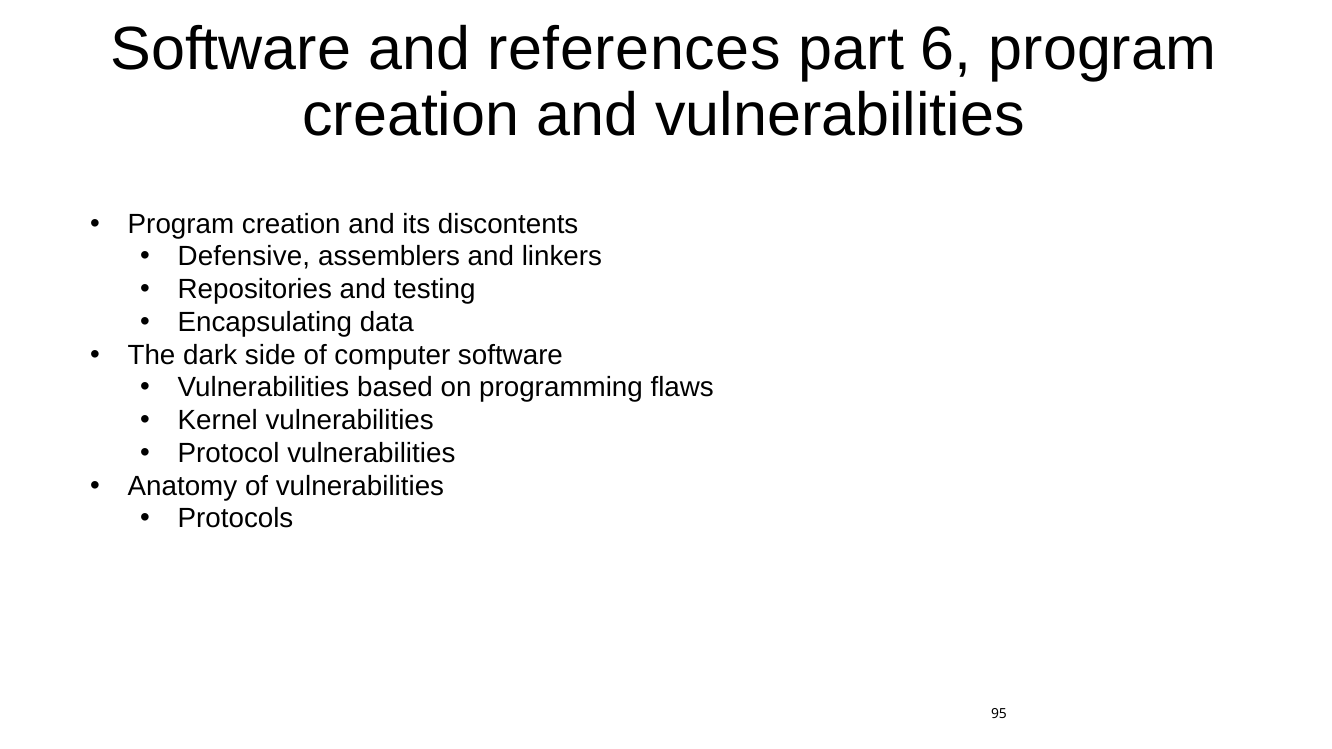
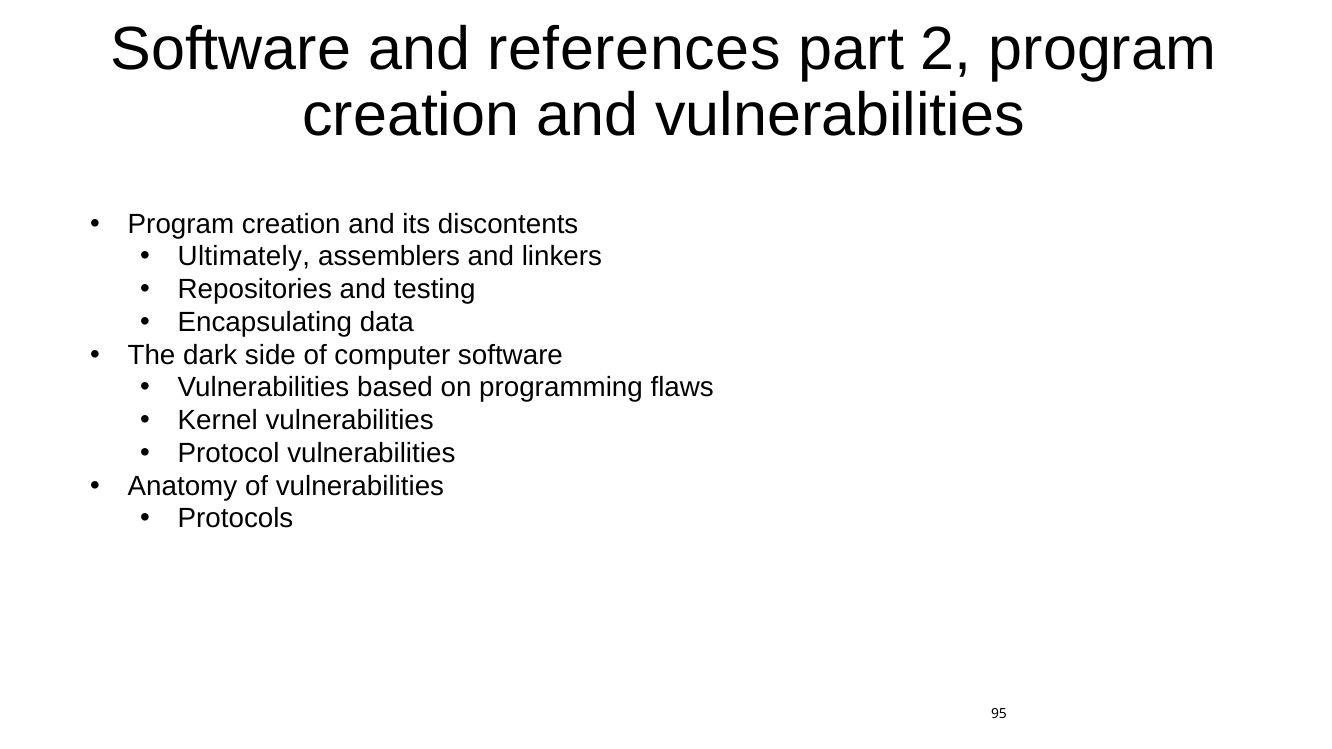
6: 6 -> 2 (946, 50)
Defensive: Defensive -> Ultimately (244, 257)
